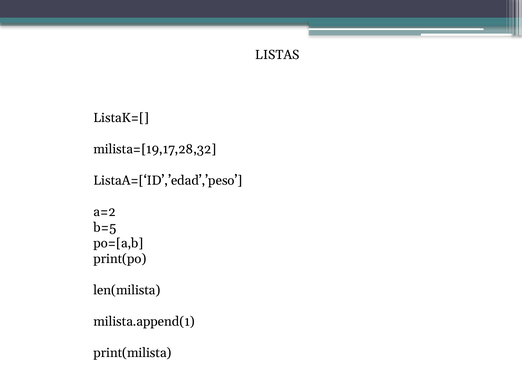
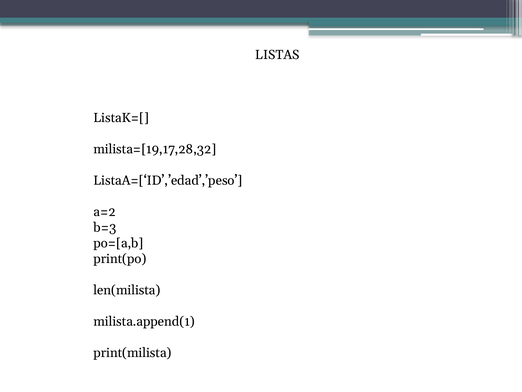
b=5: b=5 -> b=3 (105, 227)
